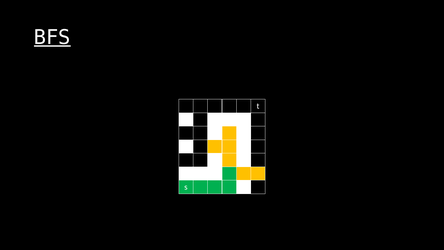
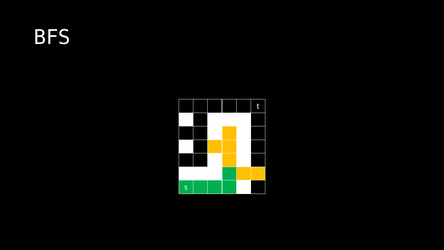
BFS underline: present -> none (52, 37)
